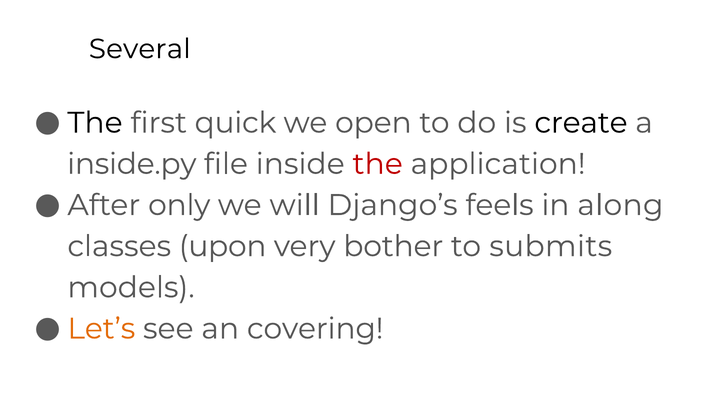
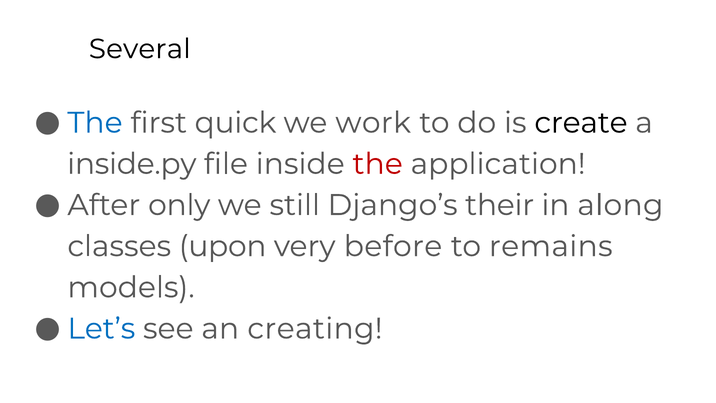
The colour: black -> blue (95, 123)
open: open -> work (373, 123)
will: will -> still (295, 205)
feels: feels -> their (500, 205)
bother: bother -> before (393, 246)
submits: submits -> remains (551, 246)
Let’s colour: orange -> blue (101, 329)
covering: covering -> creating (315, 329)
